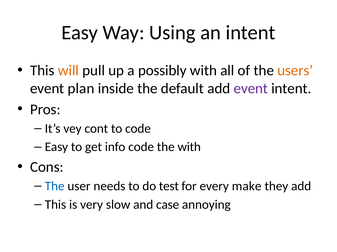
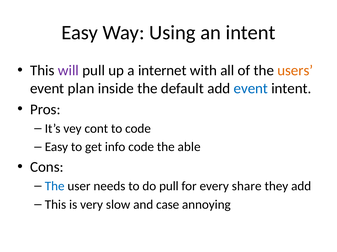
will colour: orange -> purple (68, 71)
possibly: possibly -> internet (162, 71)
event colour: purple -> blue (251, 89)
the with: with -> able (189, 147)
do test: test -> pull (169, 187)
make: make -> share (247, 187)
